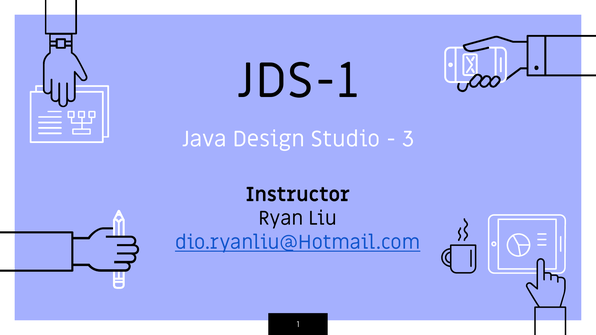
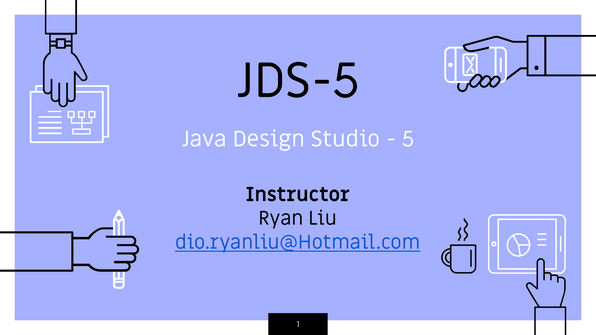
JDS-1: JDS-1 -> JDS-5 (298, 81)
3: 3 -> 5 (408, 139)
